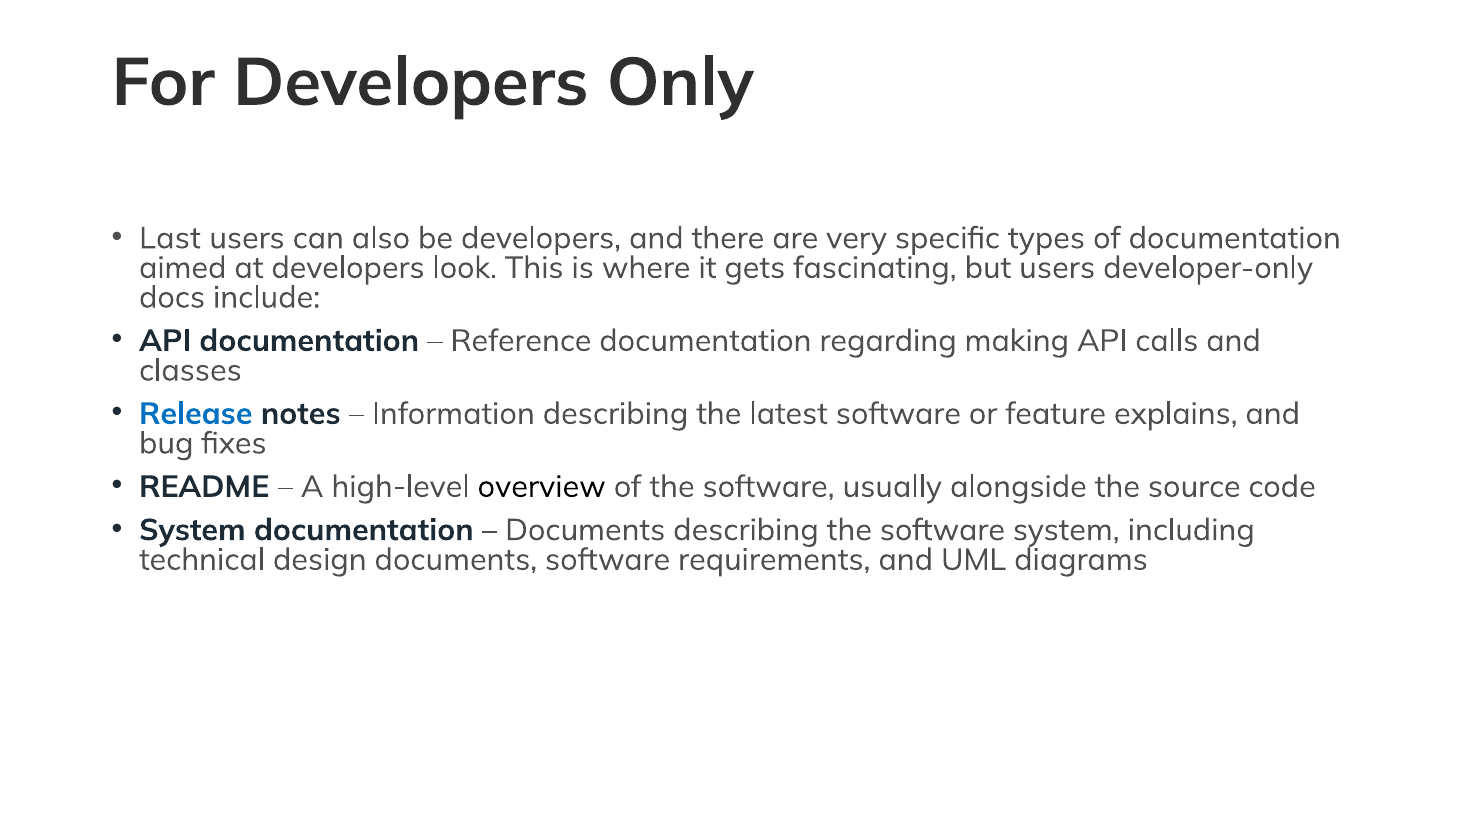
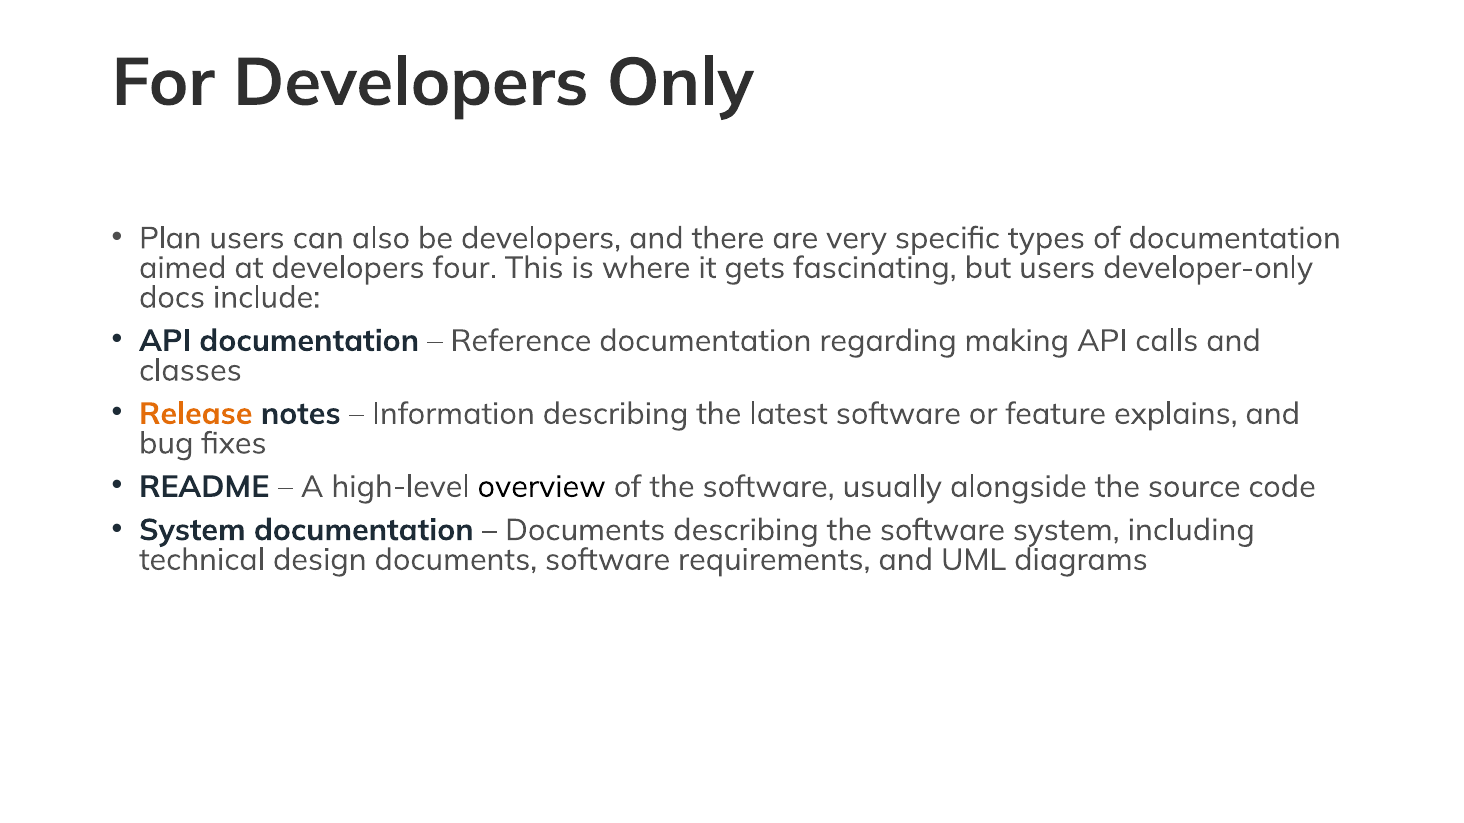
Last: Last -> Plan (170, 238)
look: look -> four (465, 268)
Release colour: blue -> orange (196, 414)
